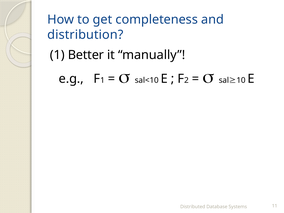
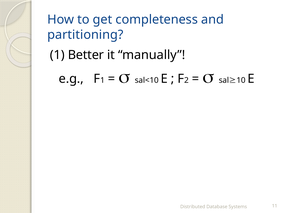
distribution: distribution -> partitioning (85, 35)
